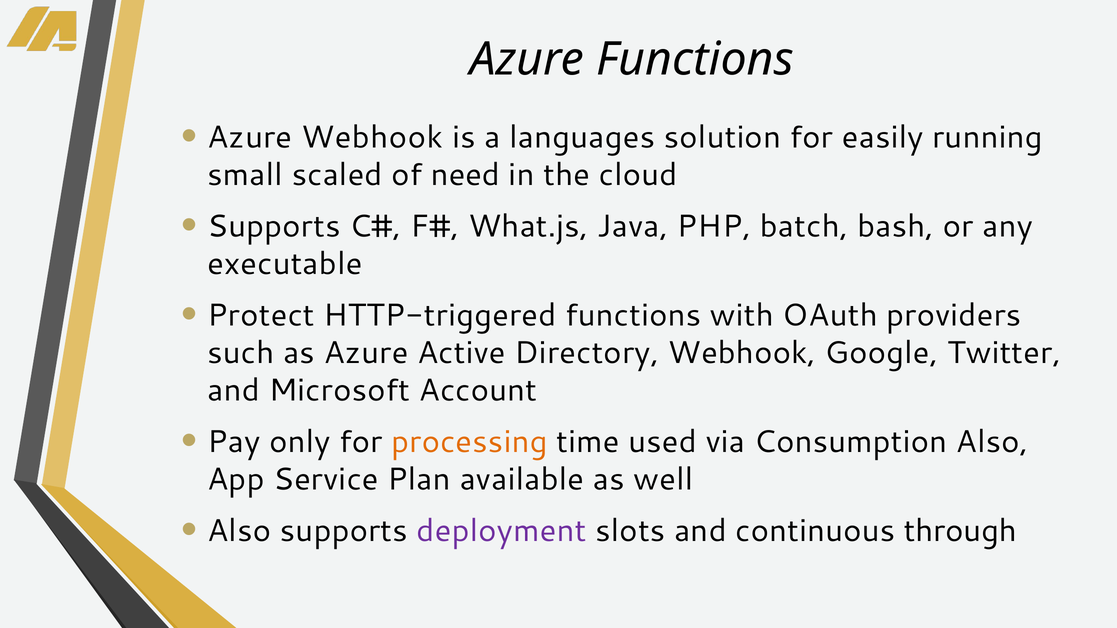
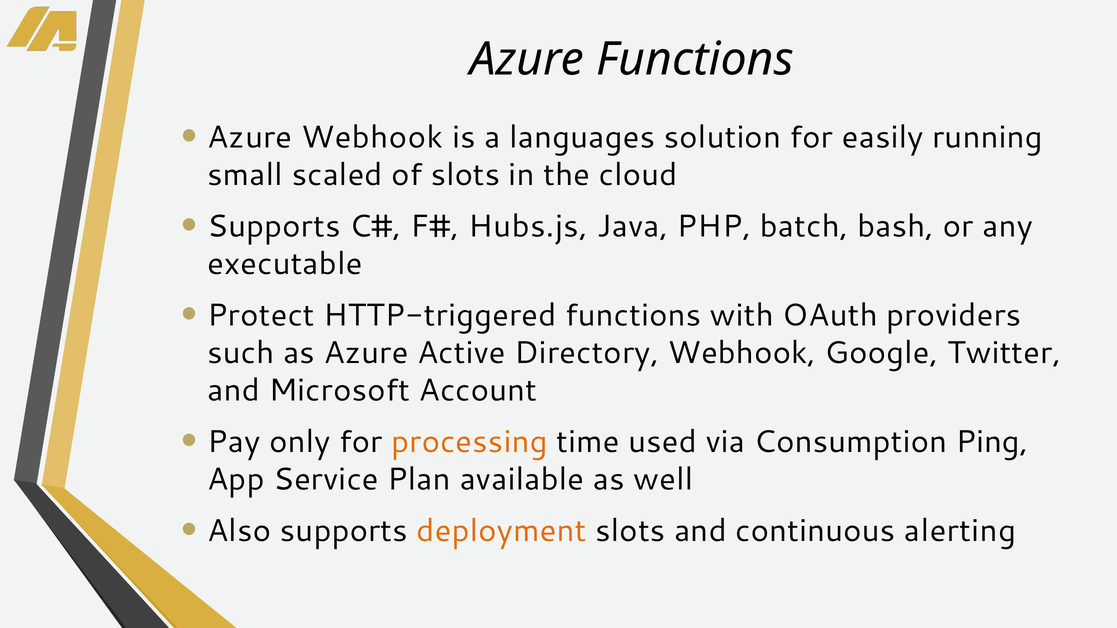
of need: need -> slots (466, 175)
What.js: What.js -> Hubs.js (528, 226)
Consumption Also: Also -> Ping (992, 442)
deployment colour: purple -> orange (502, 531)
through: through -> alerting (960, 531)
